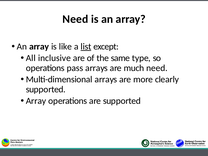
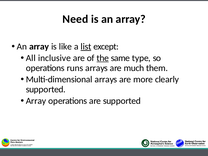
the underline: none -> present (103, 58)
pass: pass -> runs (75, 68)
much need: need -> them (157, 68)
